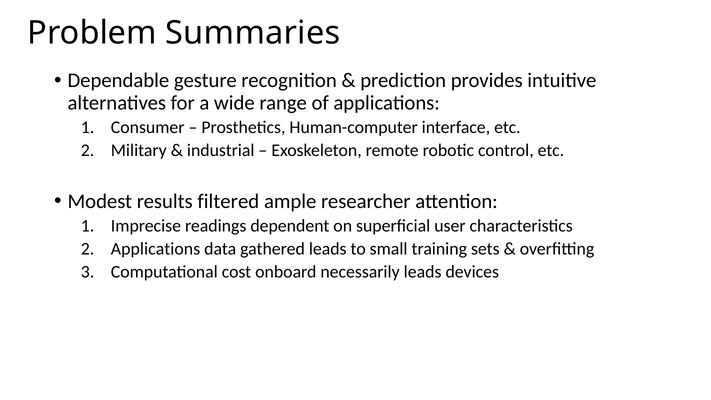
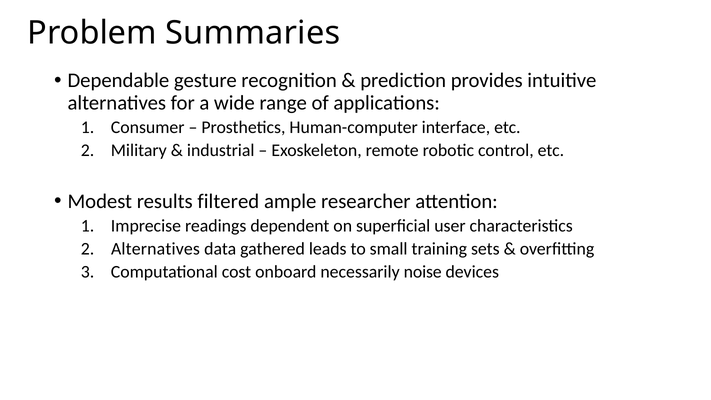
Applications: Applications -> Alternatives (155, 249)
necessarily leads: leads -> noise (423, 272)
